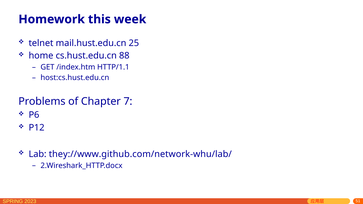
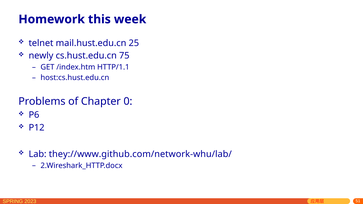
home: home -> newly (41, 56)
88: 88 -> 75 (124, 56)
7: 7 -> 0 (128, 102)
